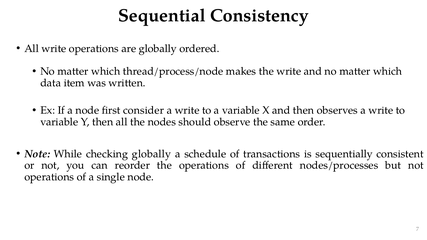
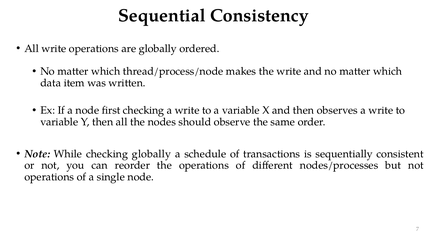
first consider: consider -> checking (144, 111)
